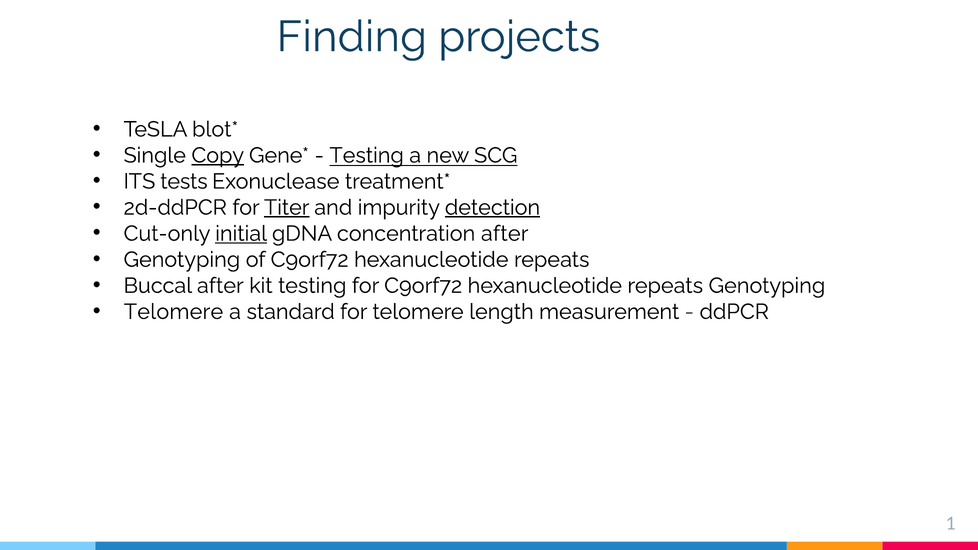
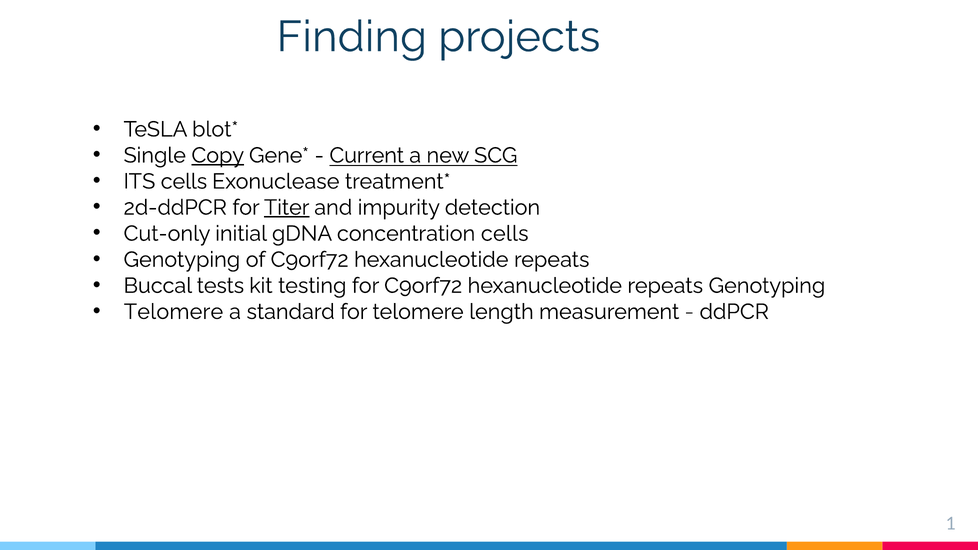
Testing: Testing -> Current (367, 155)
ITS tests: tests -> cells (184, 182)
detection underline: present -> none (492, 208)
initial underline: present -> none (241, 234)
concentration after: after -> cells (505, 234)
Buccal after: after -> tests (220, 286)
